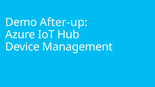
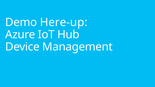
After-up: After-up -> Here-up (64, 22)
